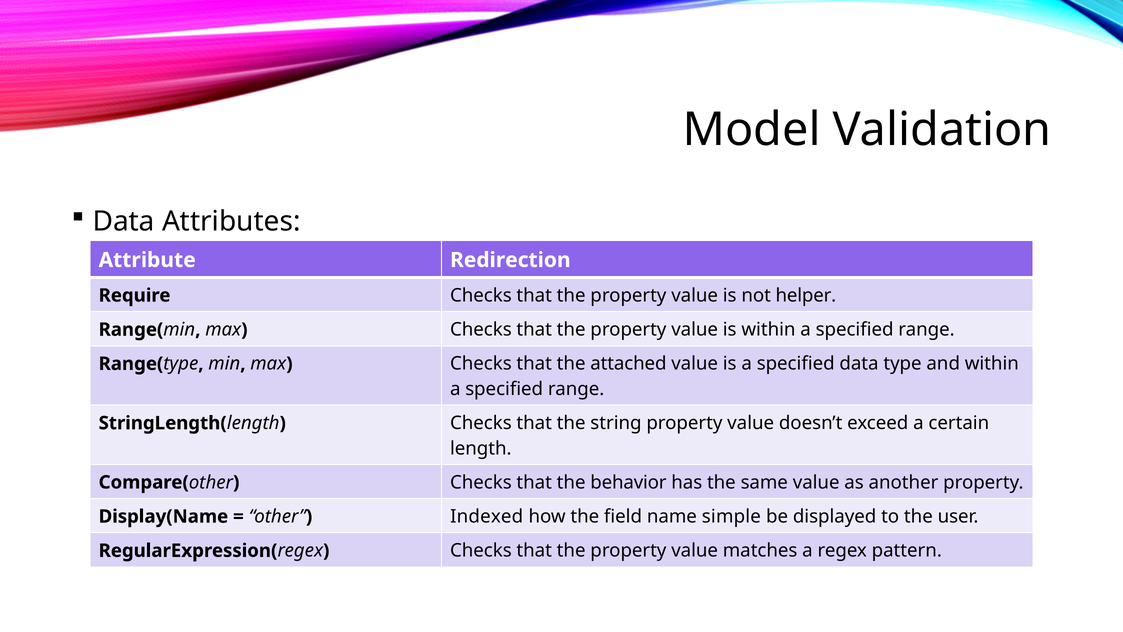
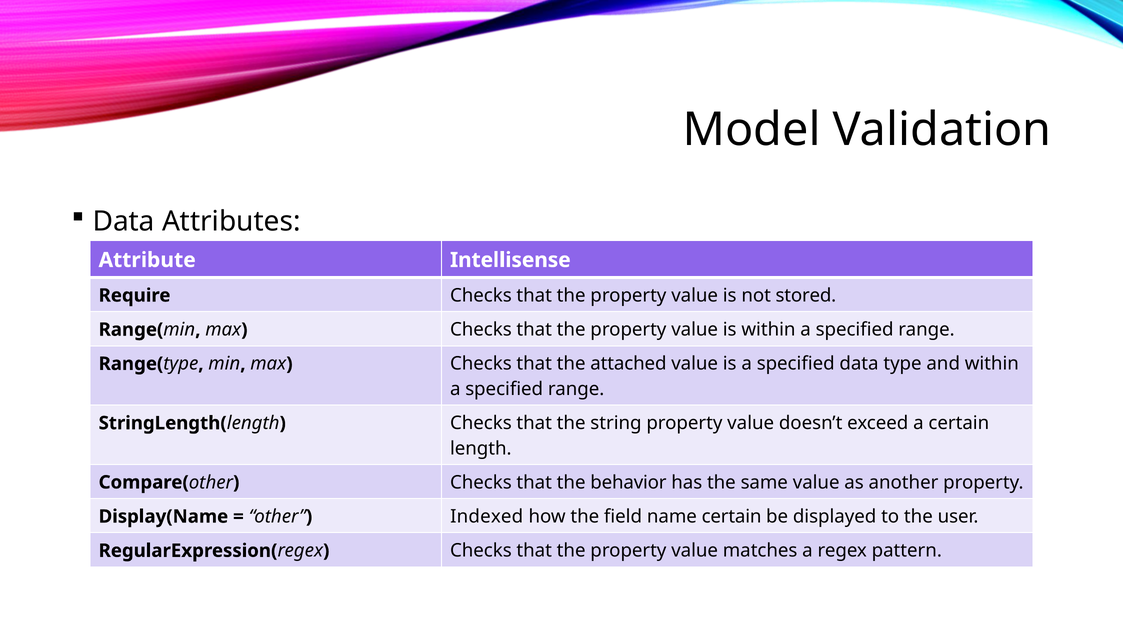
Redirection: Redirection -> Intellisense (510, 260)
helper: helper -> stored (806, 295)
name simple: simple -> certain (732, 516)
